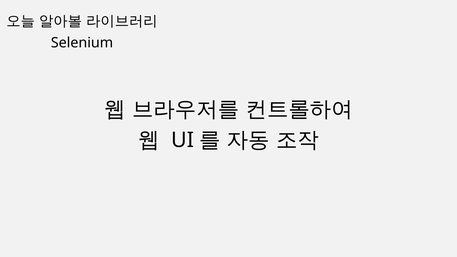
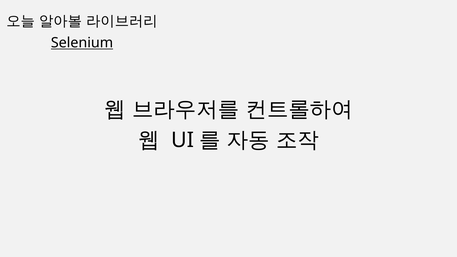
Selenium underline: none -> present (82, 43)
